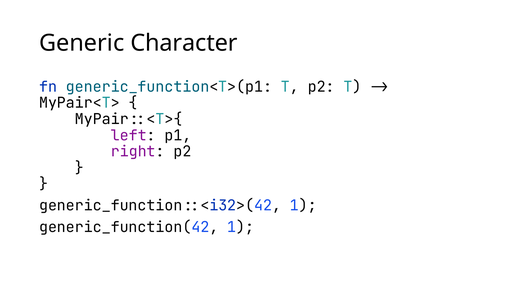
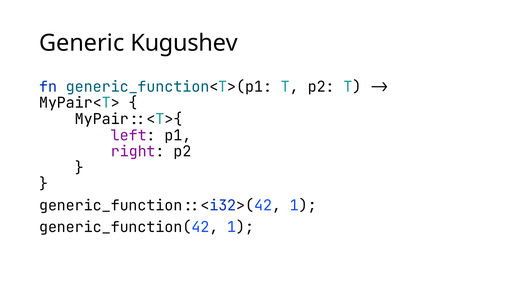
Character: Character -> Kugushev (184, 43)
